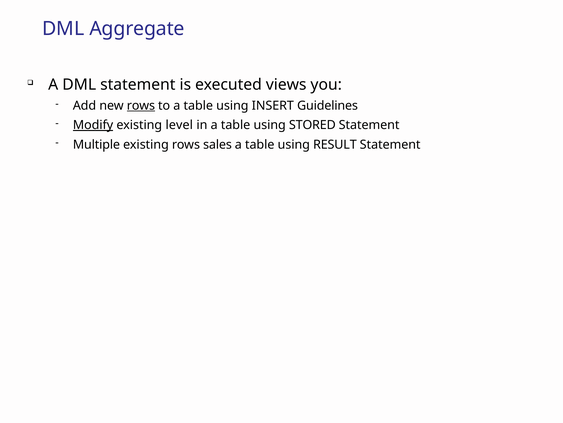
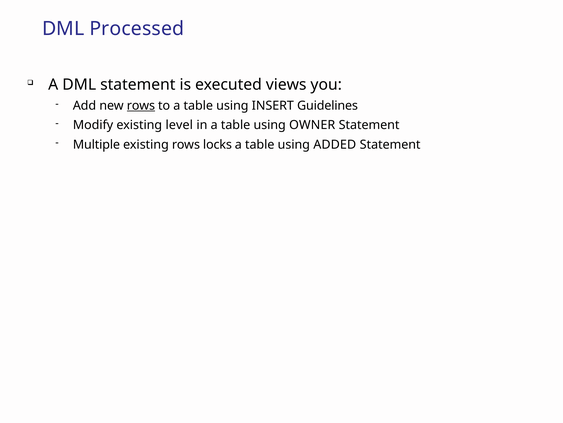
Aggregate: Aggregate -> Processed (137, 29)
Modify underline: present -> none (93, 125)
STORED: STORED -> OWNER (312, 125)
sales: sales -> locks (217, 144)
RESULT: RESULT -> ADDED (335, 144)
